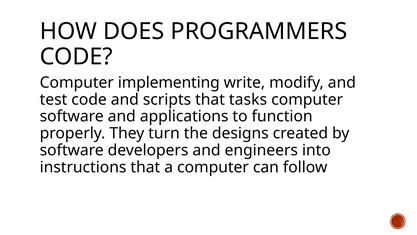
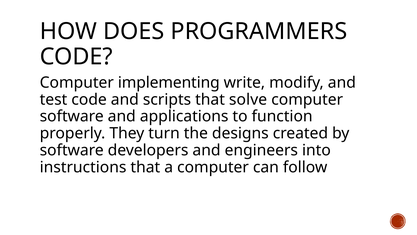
tasks: tasks -> solve (248, 99)
